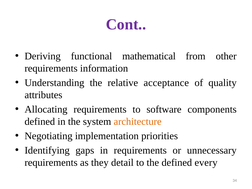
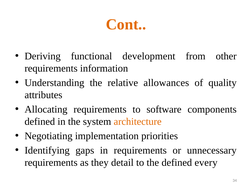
Cont colour: purple -> orange (126, 24)
mathematical: mathematical -> development (149, 56)
acceptance: acceptance -> allowances (166, 83)
